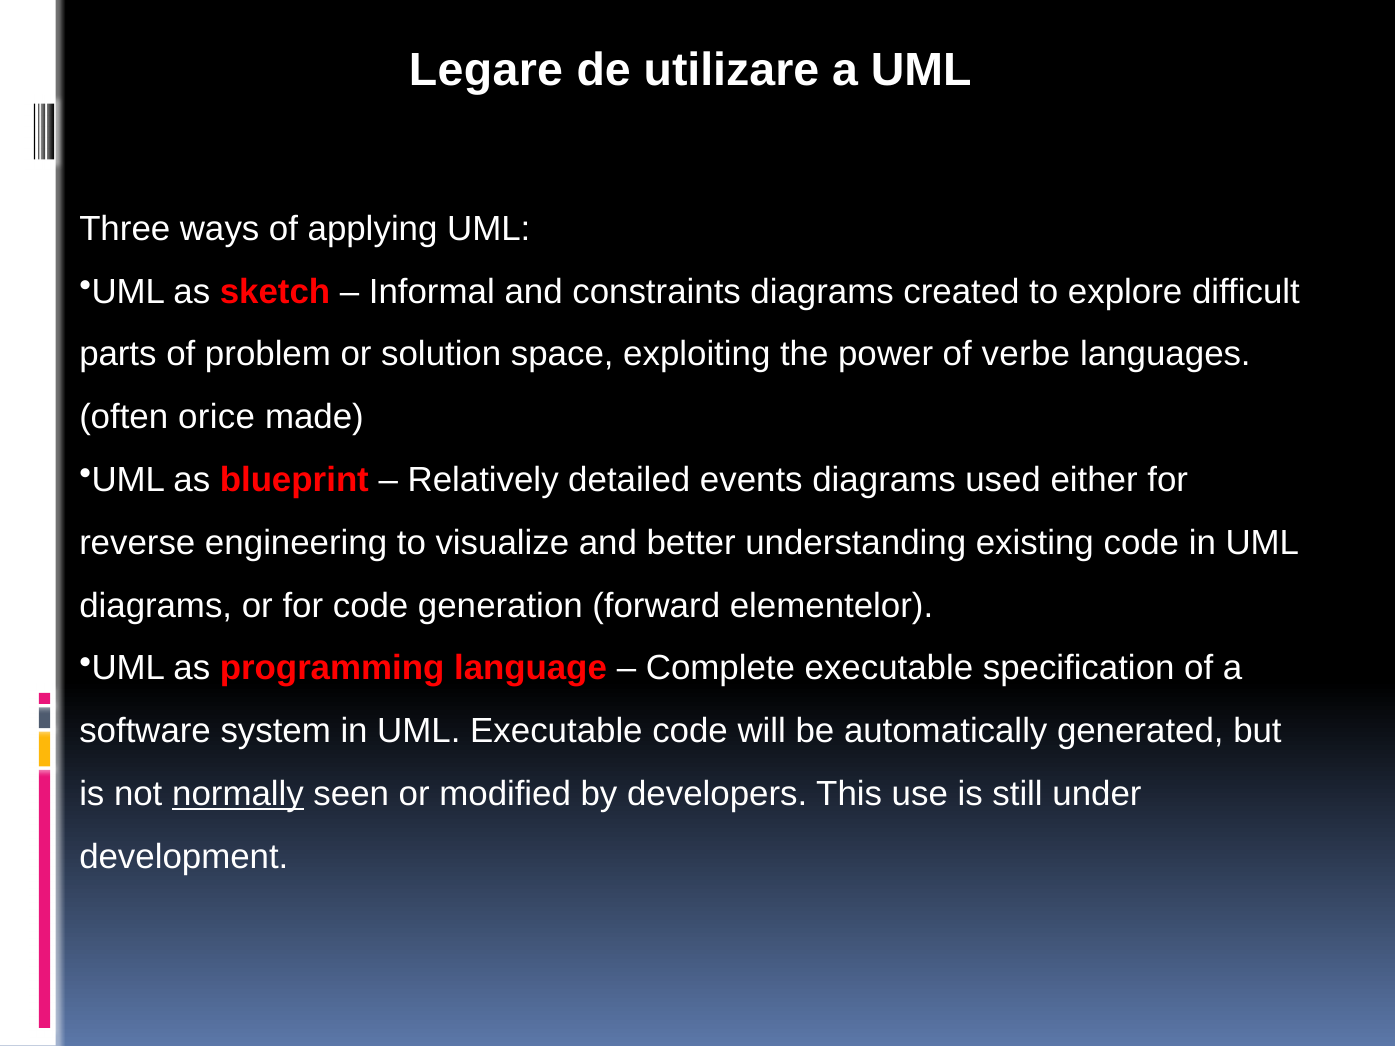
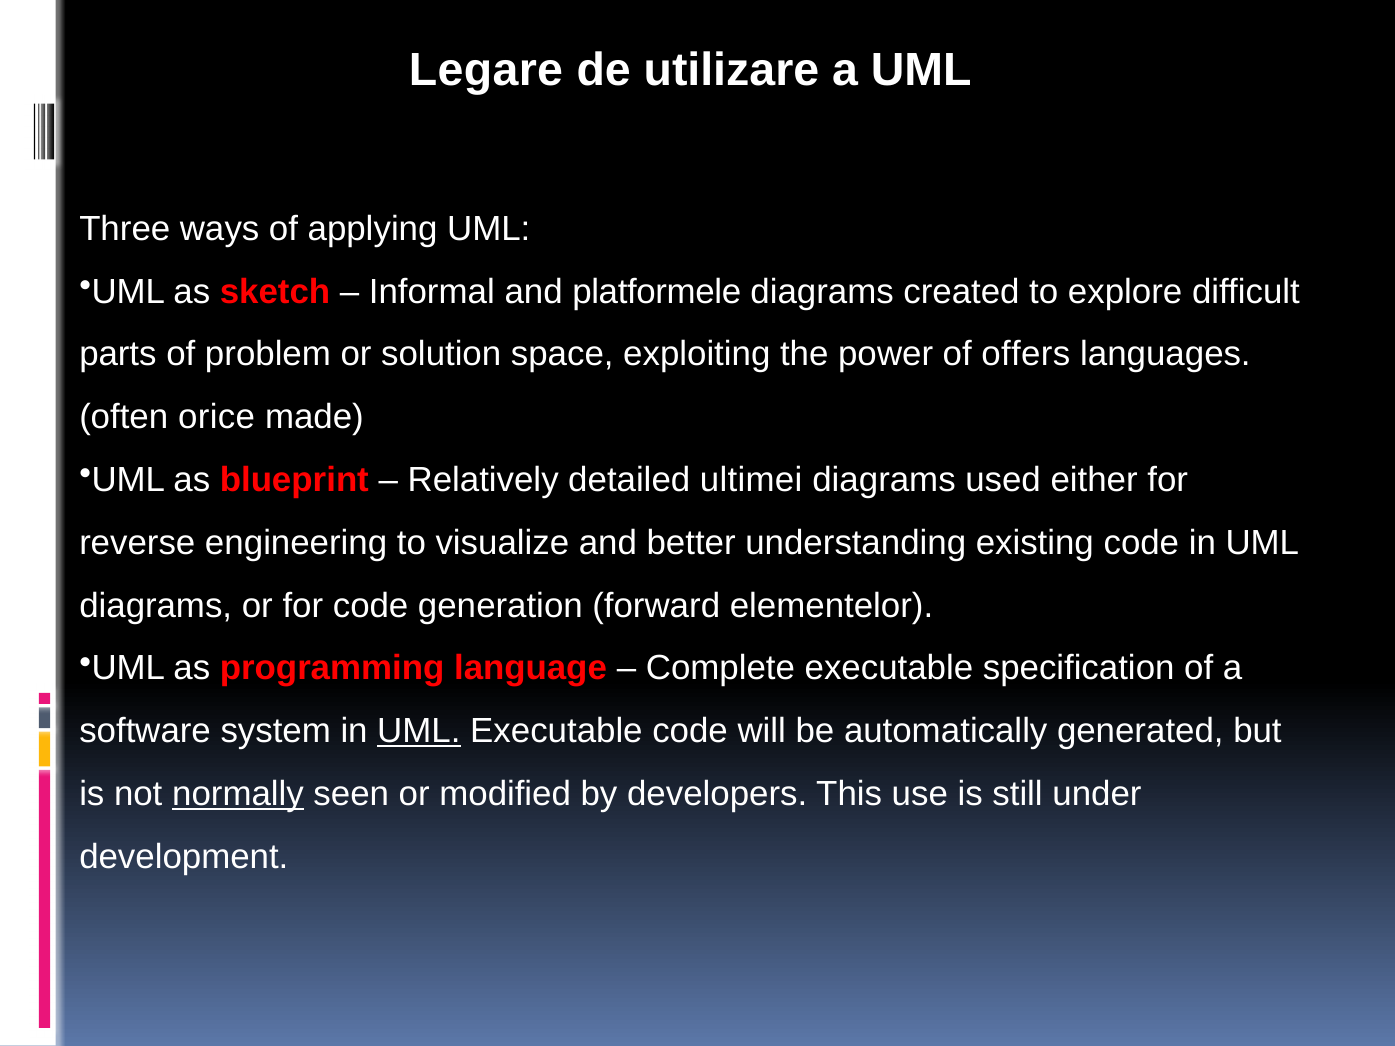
constraints: constraints -> platformele (657, 292)
verbe: verbe -> offers (1026, 355)
events: events -> ultimei (751, 480)
UML underline: none -> present (419, 731)
